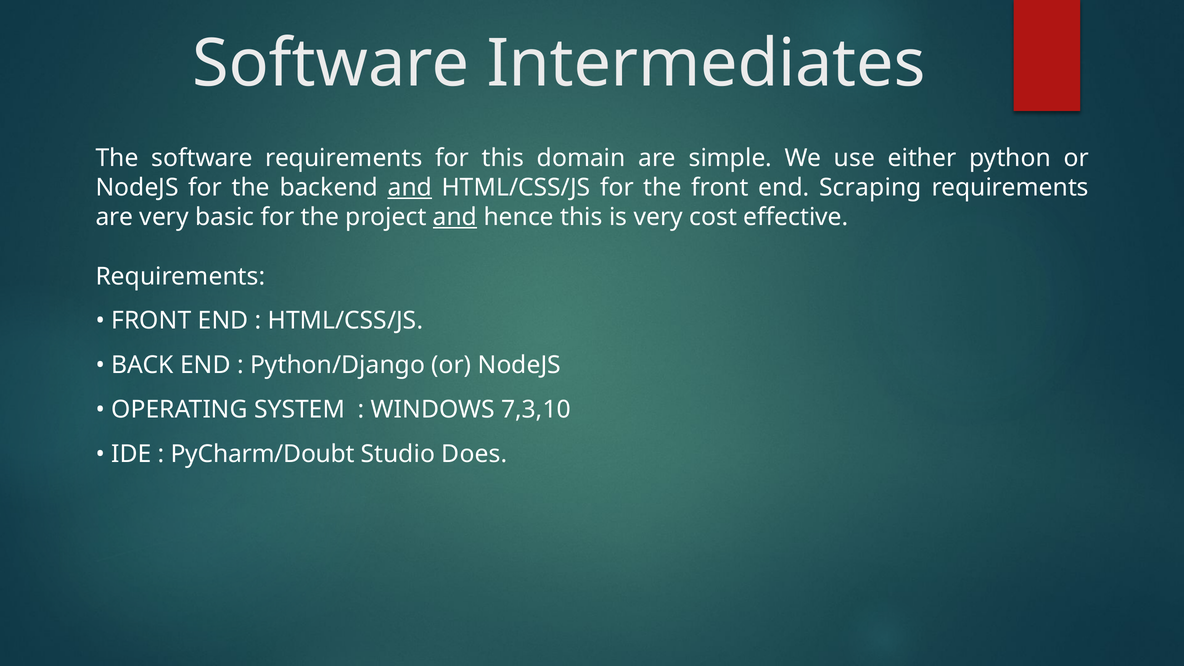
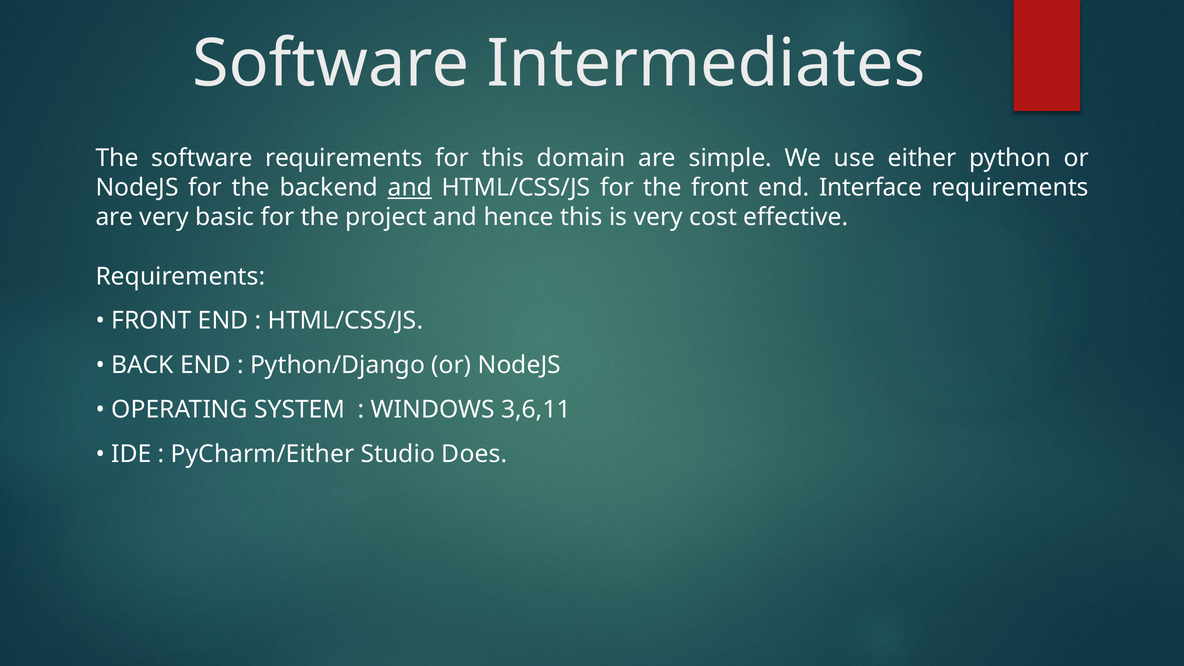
Scraping: Scraping -> Interface (871, 188)
and underline: present -> none (455, 217)
7,3,10: 7,3,10 -> 3,6,11 (536, 410)
PyCharm/Doubt: PyCharm/Doubt -> PyCharm/Either (263, 454)
